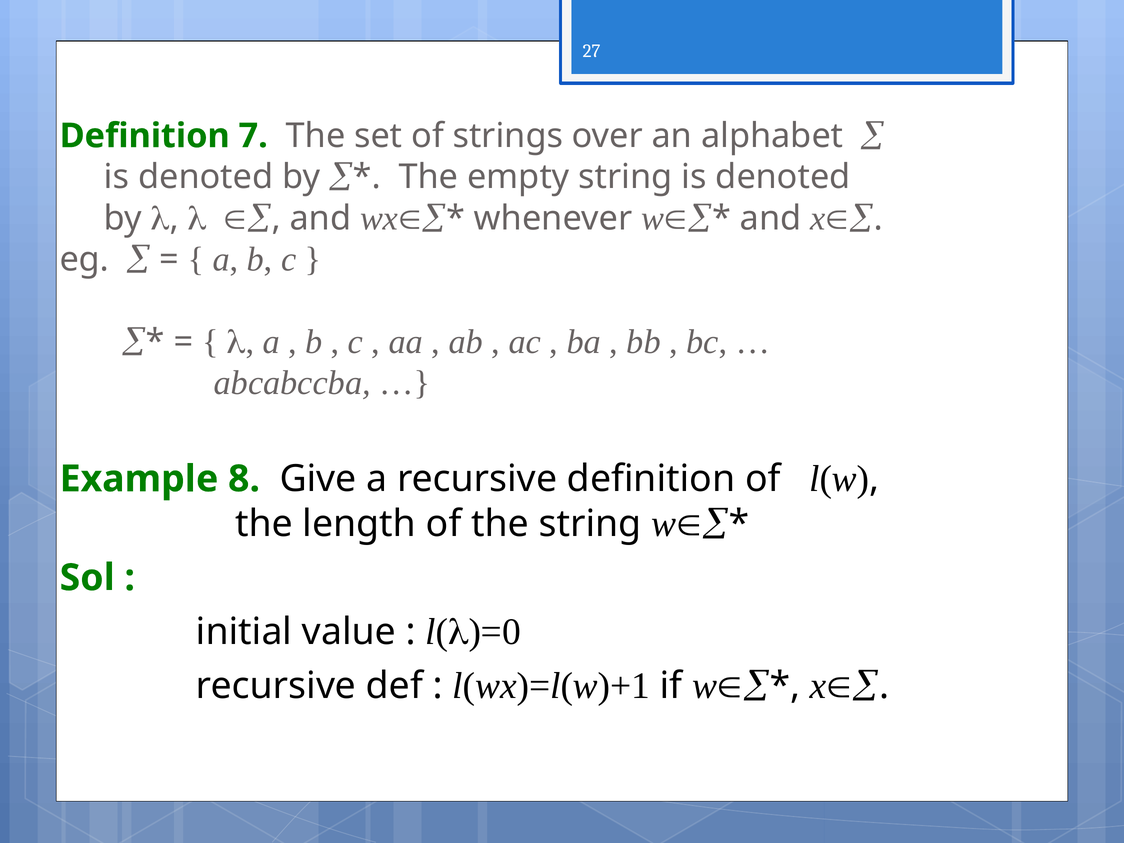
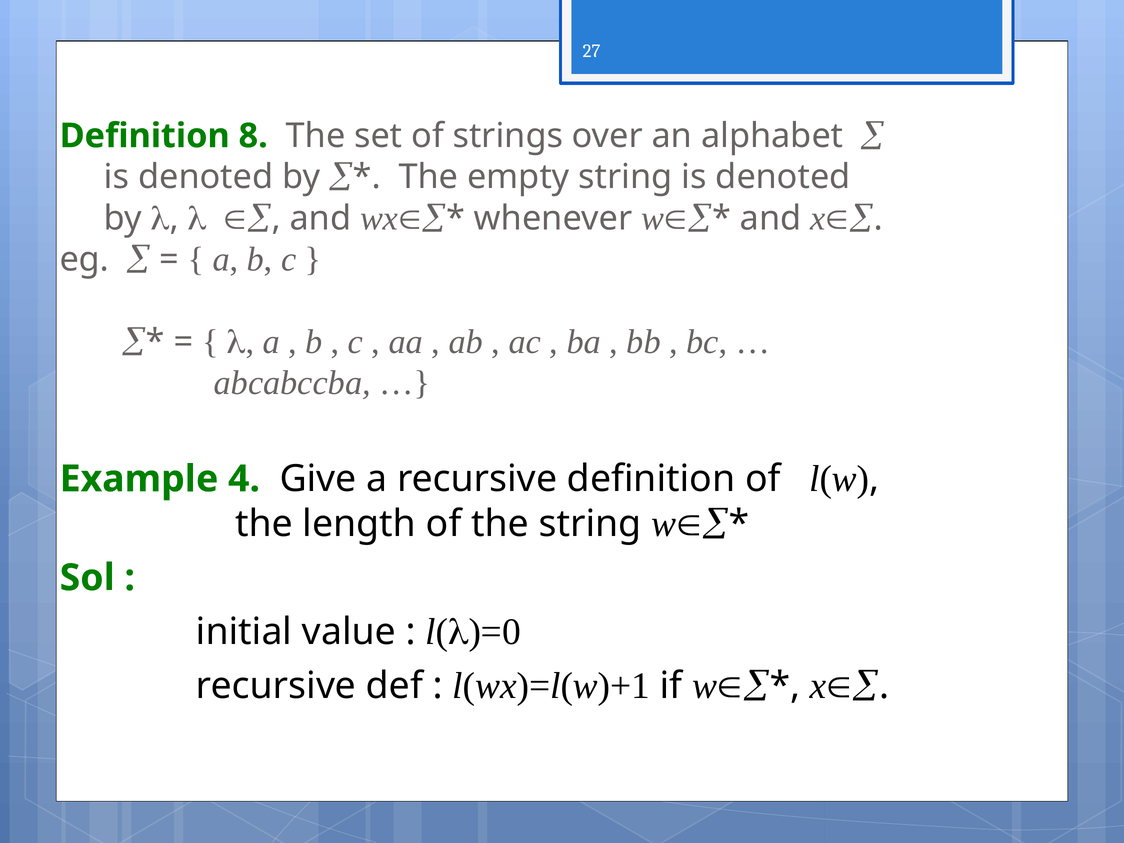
7: 7 -> 8 (253, 136)
8: 8 -> 4 (244, 479)
